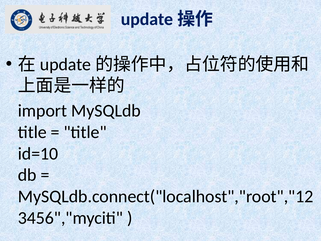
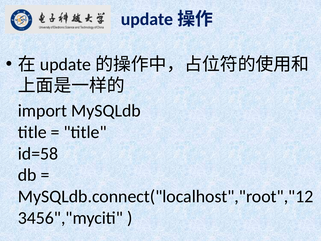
id=10: id=10 -> id=58 (38, 154)
